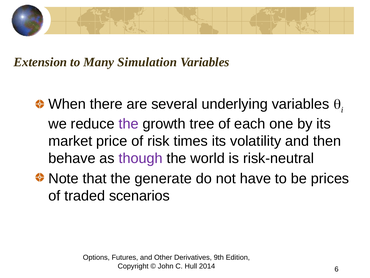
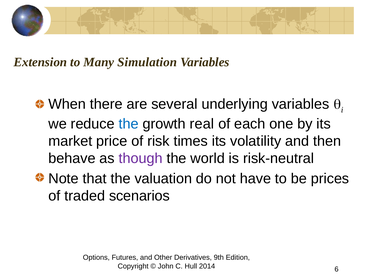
the colour: purple -> blue (129, 124)
tree: tree -> real (202, 124)
generate: generate -> valuation (163, 178)
